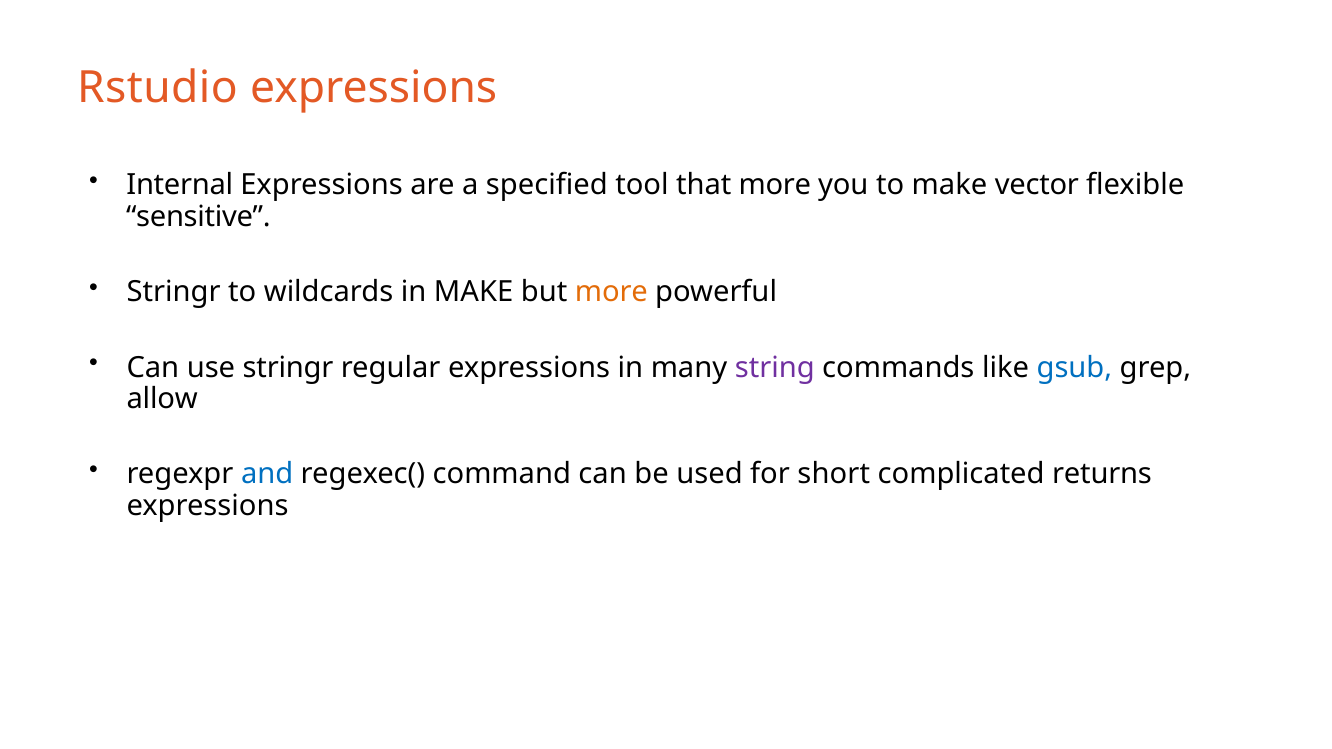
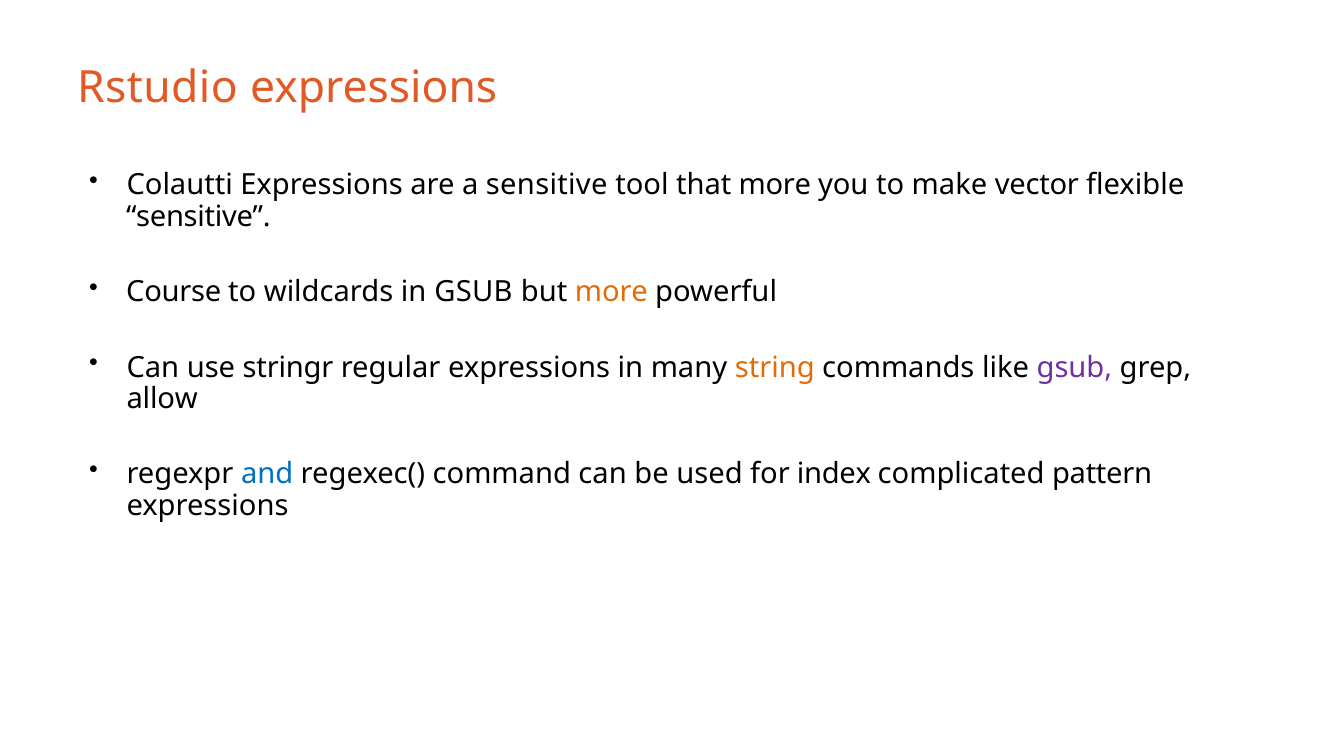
Internal: Internal -> Colautti (180, 185)
a specified: specified -> sensitive (547, 185)
Stringr: Stringr -> Course (174, 292)
in MAKE: MAKE -> GSUB (473, 292)
string colour: purple -> orange (775, 368)
gsub colour: blue -> purple (1074, 368)
short: short -> index (834, 474)
returns: returns -> pattern (1102, 474)
